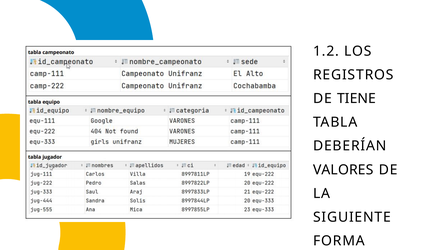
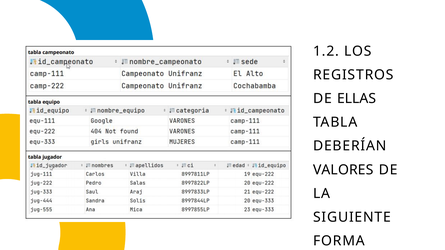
TIENE: TIENE -> ELLAS (357, 99)
